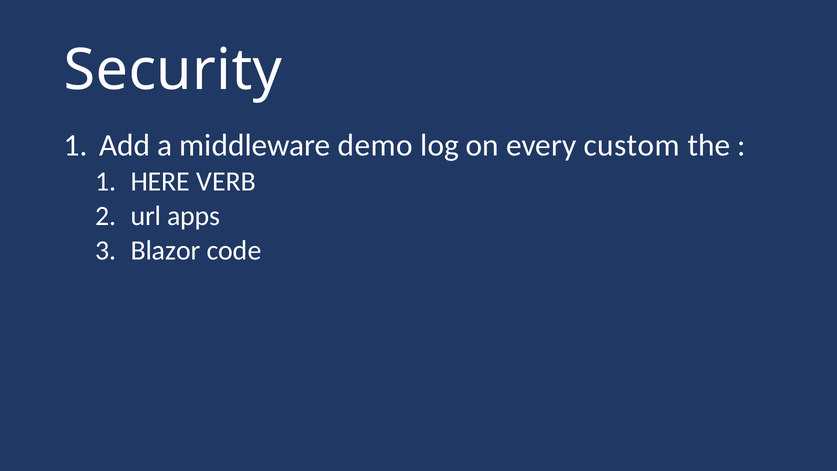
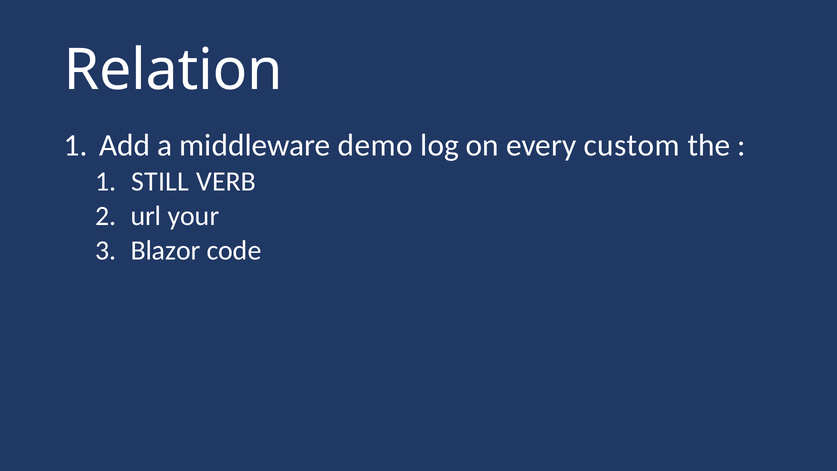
Security: Security -> Relation (173, 70)
HERE: HERE -> STILL (160, 182)
apps: apps -> your (194, 216)
